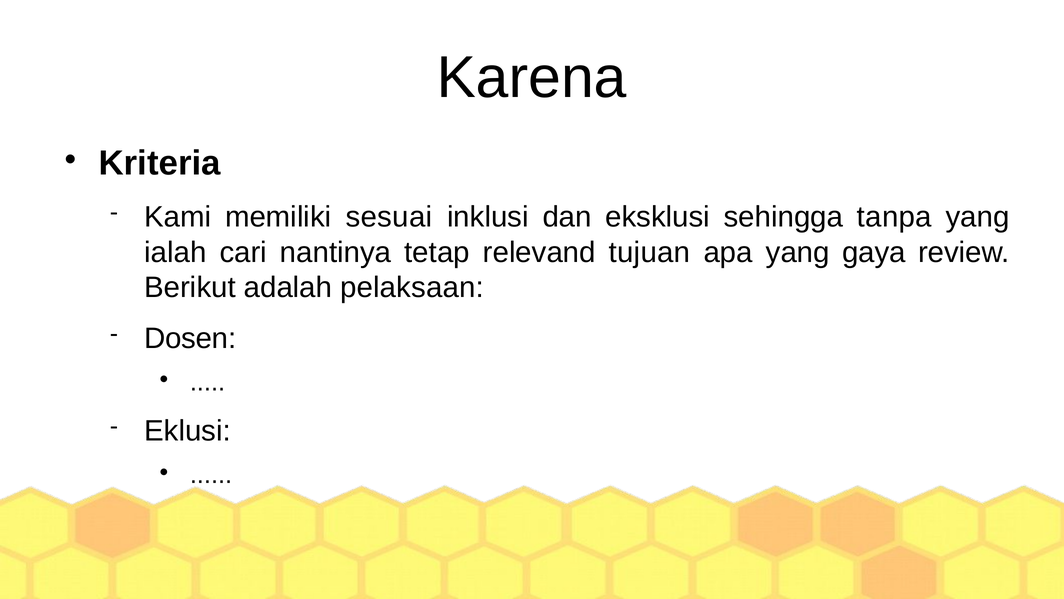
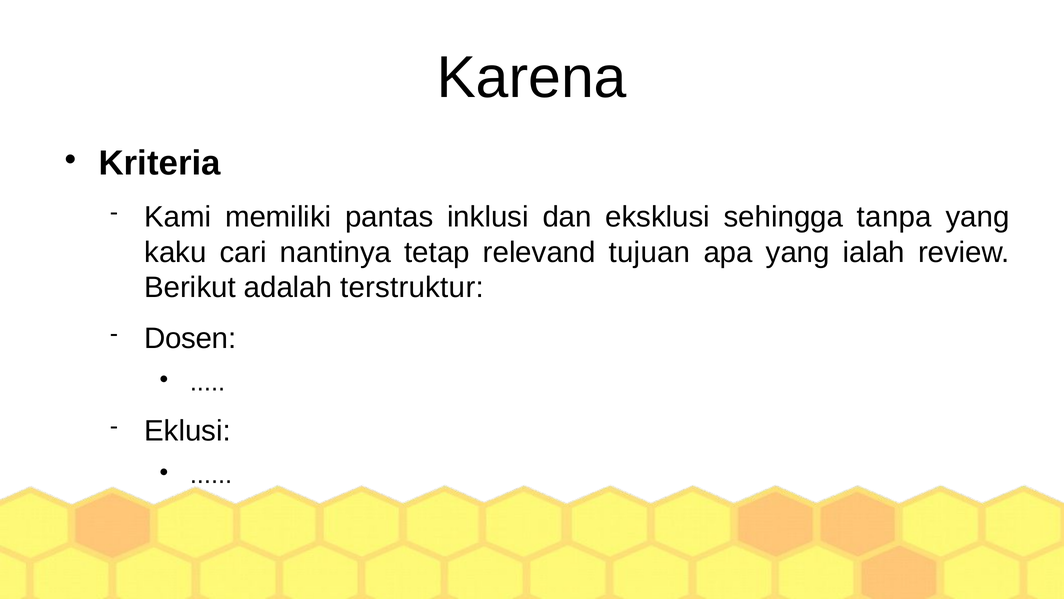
sesuai: sesuai -> pantas (389, 217)
ialah: ialah -> kaku (175, 252)
gaya: gaya -> ialah (874, 252)
pelaksaan: pelaksaan -> terstruktur (412, 288)
